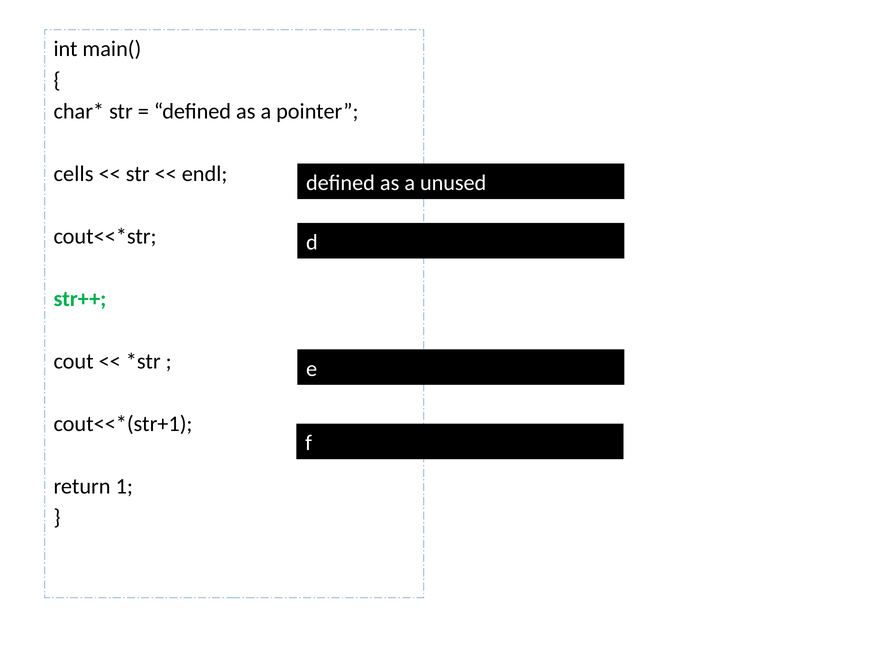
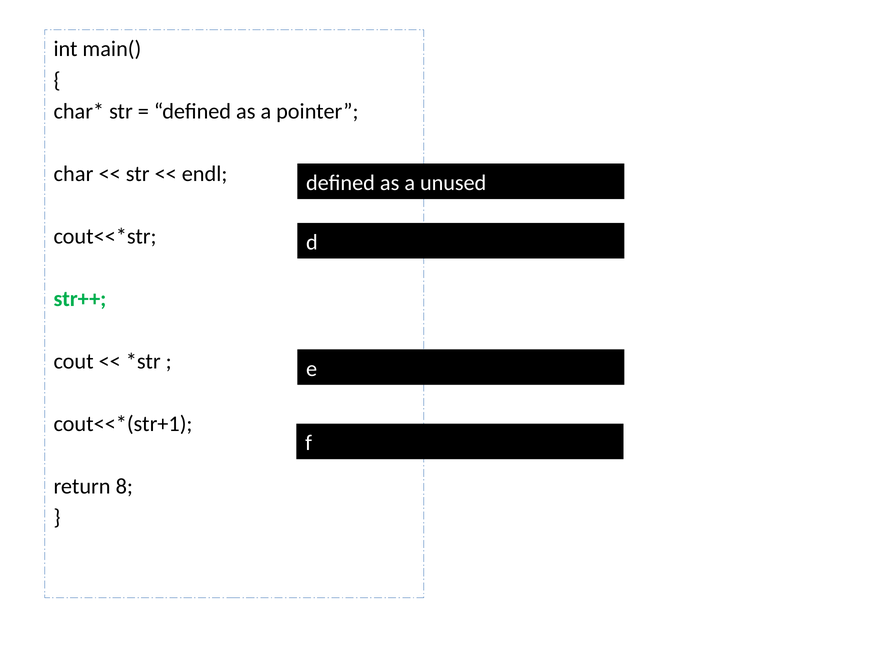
cells: cells -> char (74, 174)
1: 1 -> 8 (124, 486)
